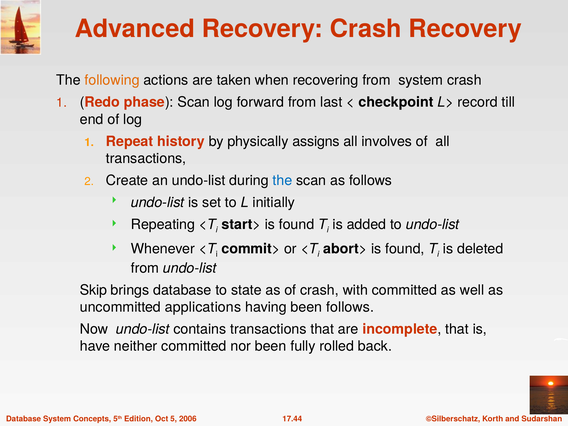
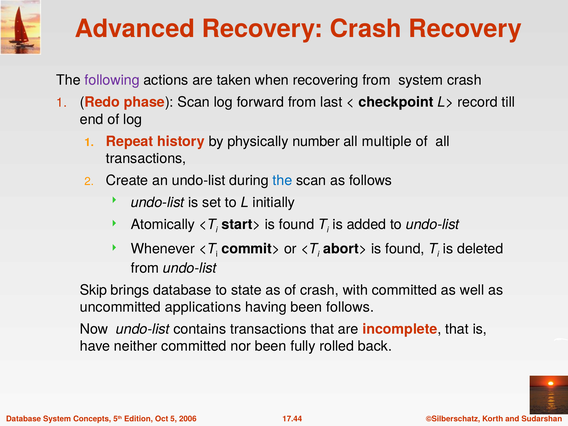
following colour: orange -> purple (112, 80)
assigns: assigns -> number (316, 141)
involves: involves -> multiple (387, 141)
Repeating: Repeating -> Atomically (163, 224)
